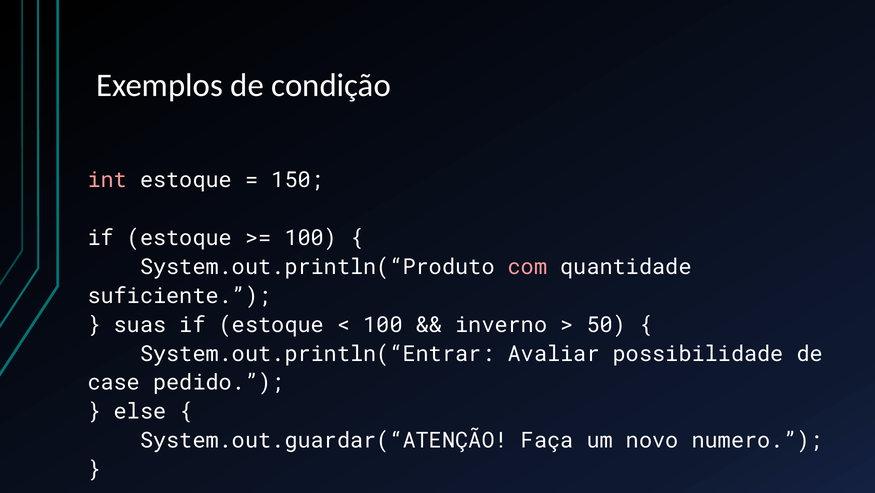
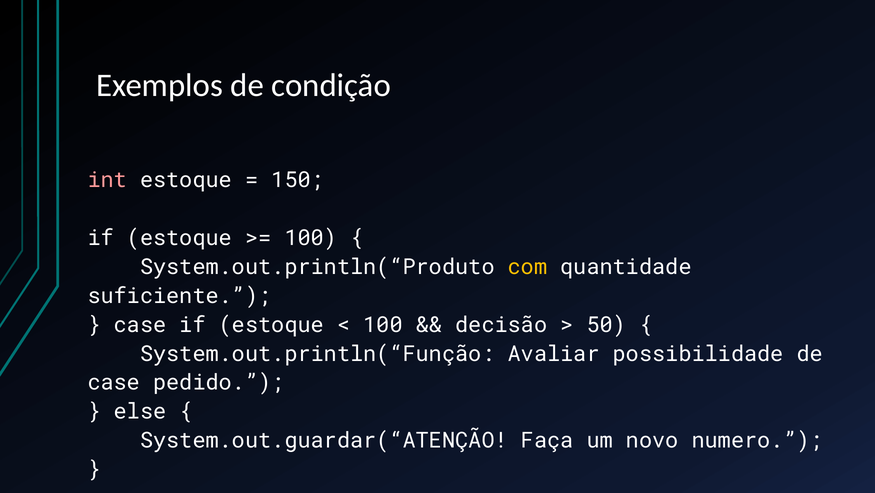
com colour: pink -> yellow (527, 267)
suas: suas -> case (140, 324)
inverno: inverno -> decisão (501, 324)
System.out.println(“Entrar: System.out.println(“Entrar -> System.out.println(“Função (317, 353)
